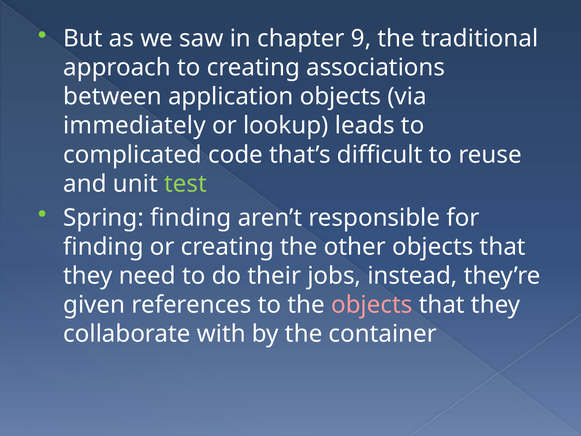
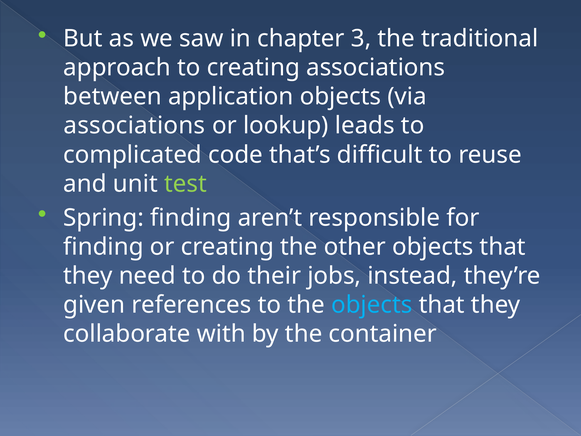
9: 9 -> 3 (361, 38)
immediately: immediately -> associations (134, 126)
objects colour: pink -> light blue (372, 305)
